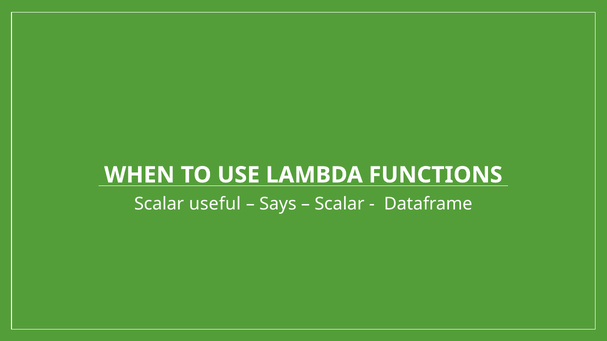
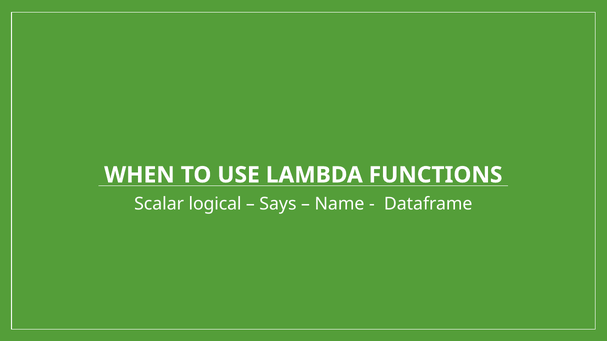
useful: useful -> logical (215, 204)
Scalar: Scalar -> Name (339, 204)
